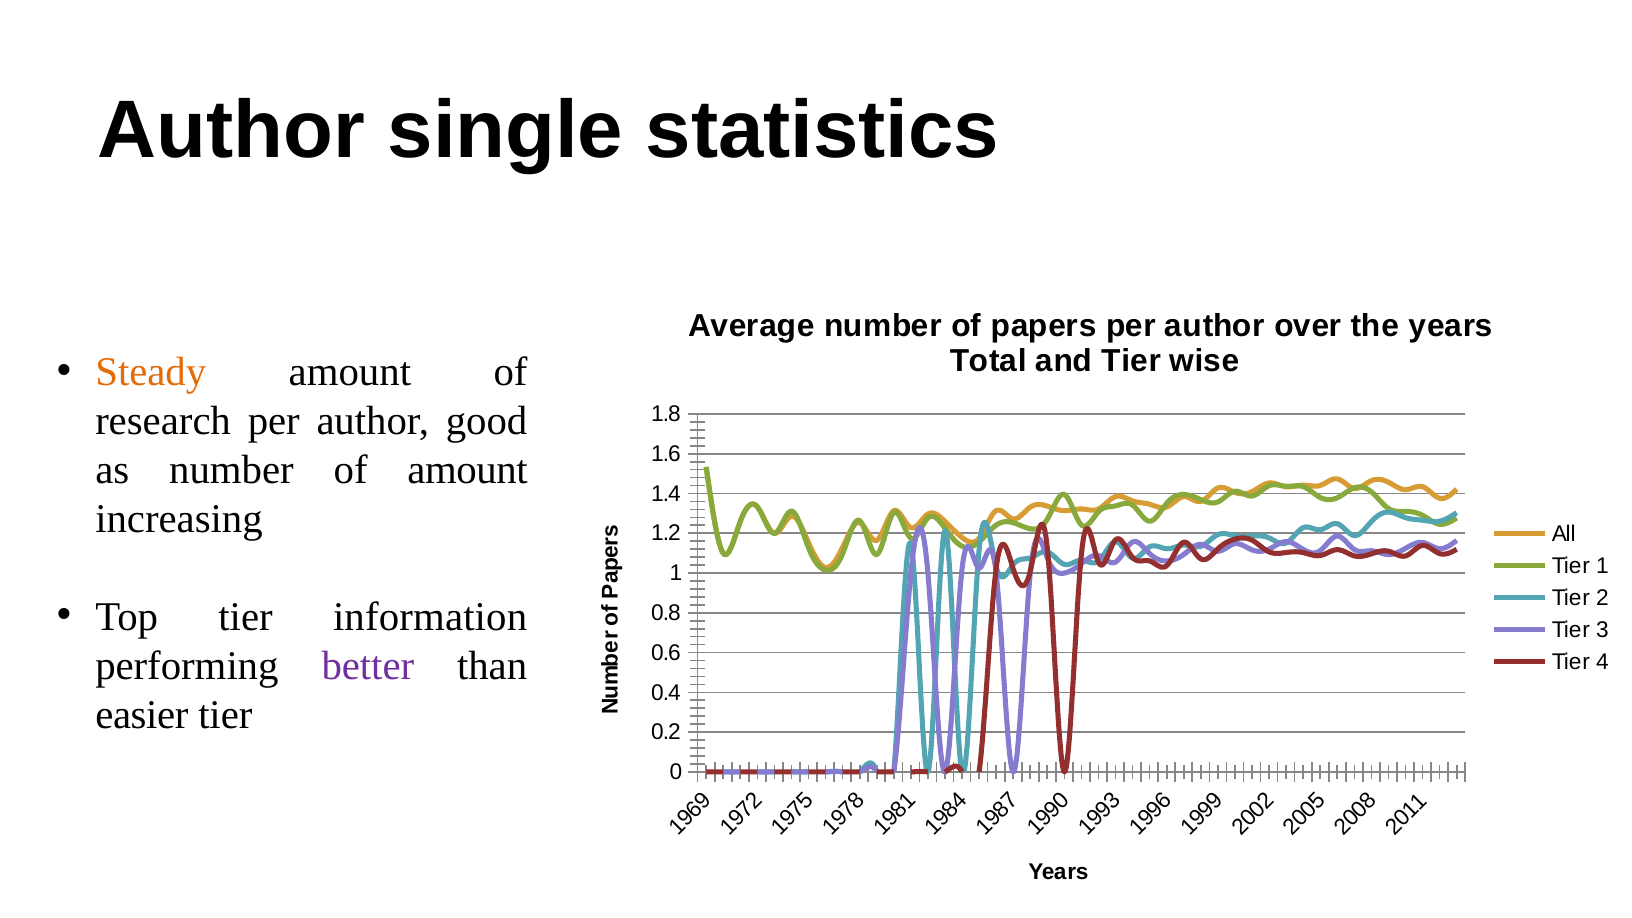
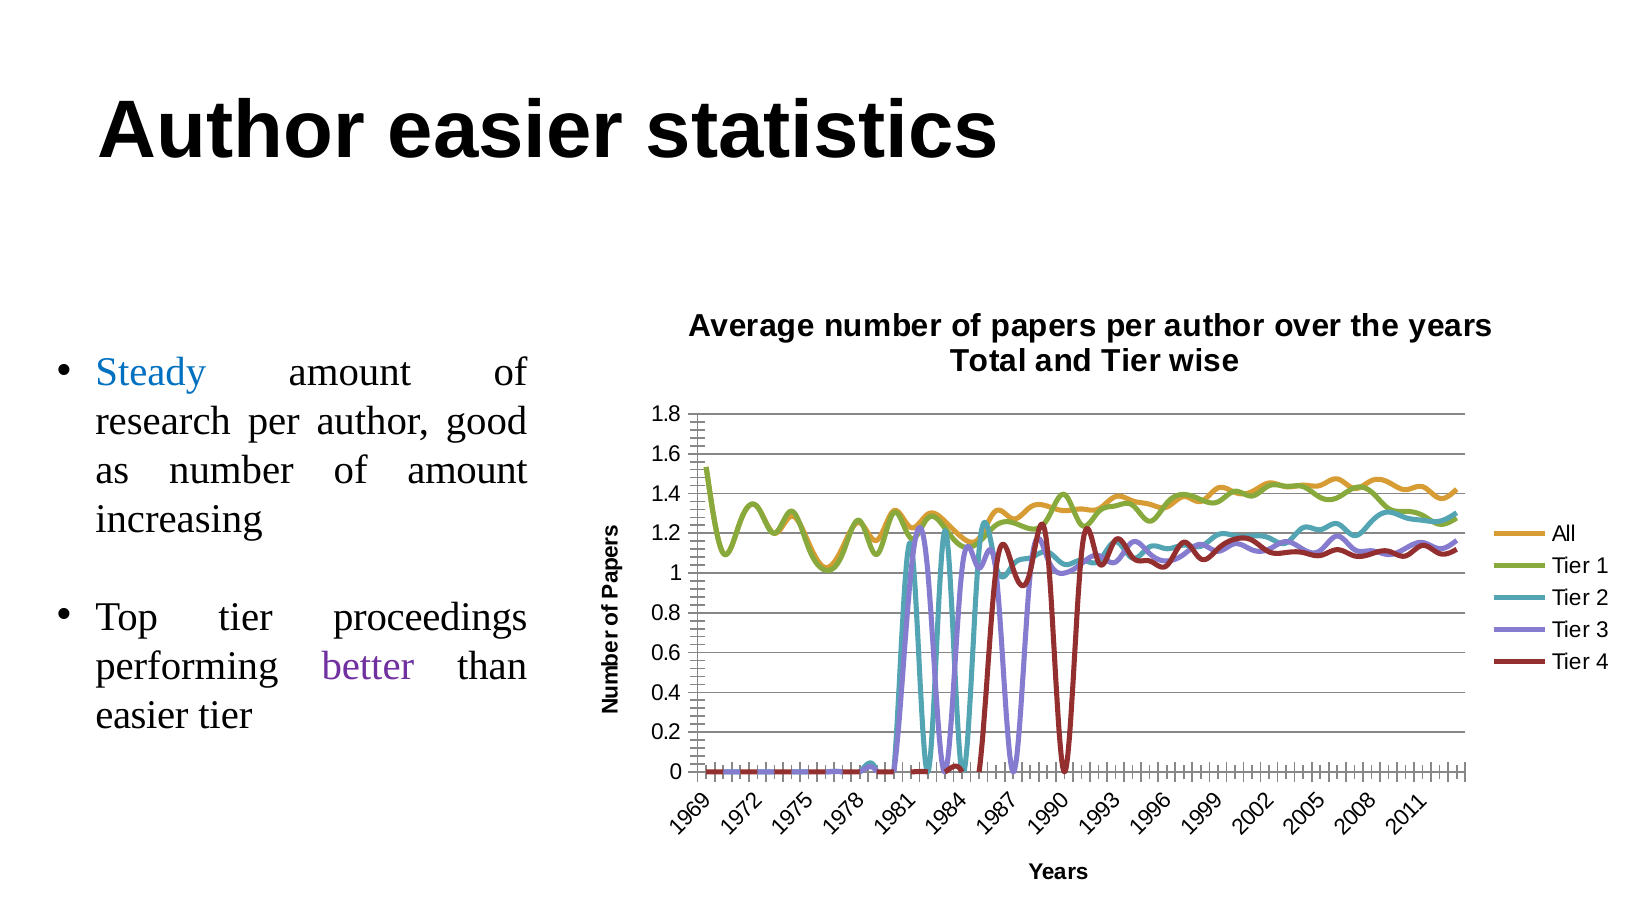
Author single: single -> easier (505, 130)
Steady colour: orange -> blue (151, 372)
information: information -> proceedings (430, 617)
